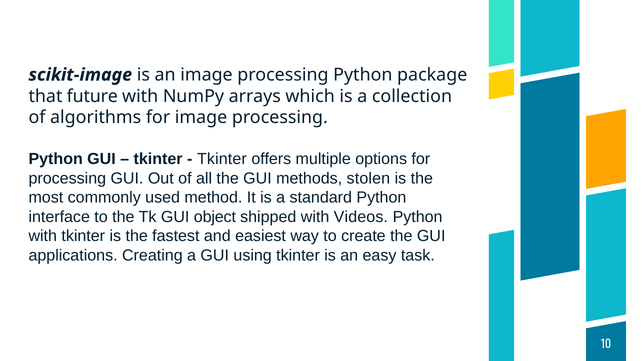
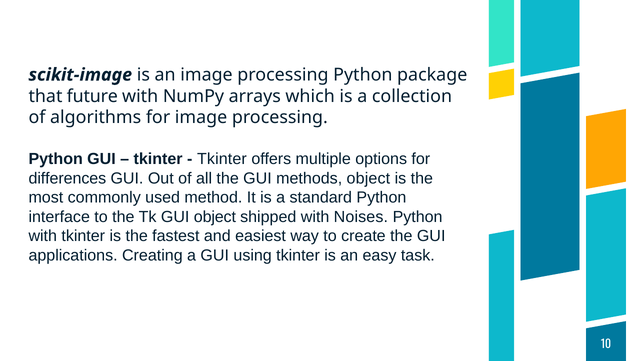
processing: processing -> differences (67, 179)
methods stolen: stolen -> object (368, 179)
Videos: Videos -> Noises (361, 217)
